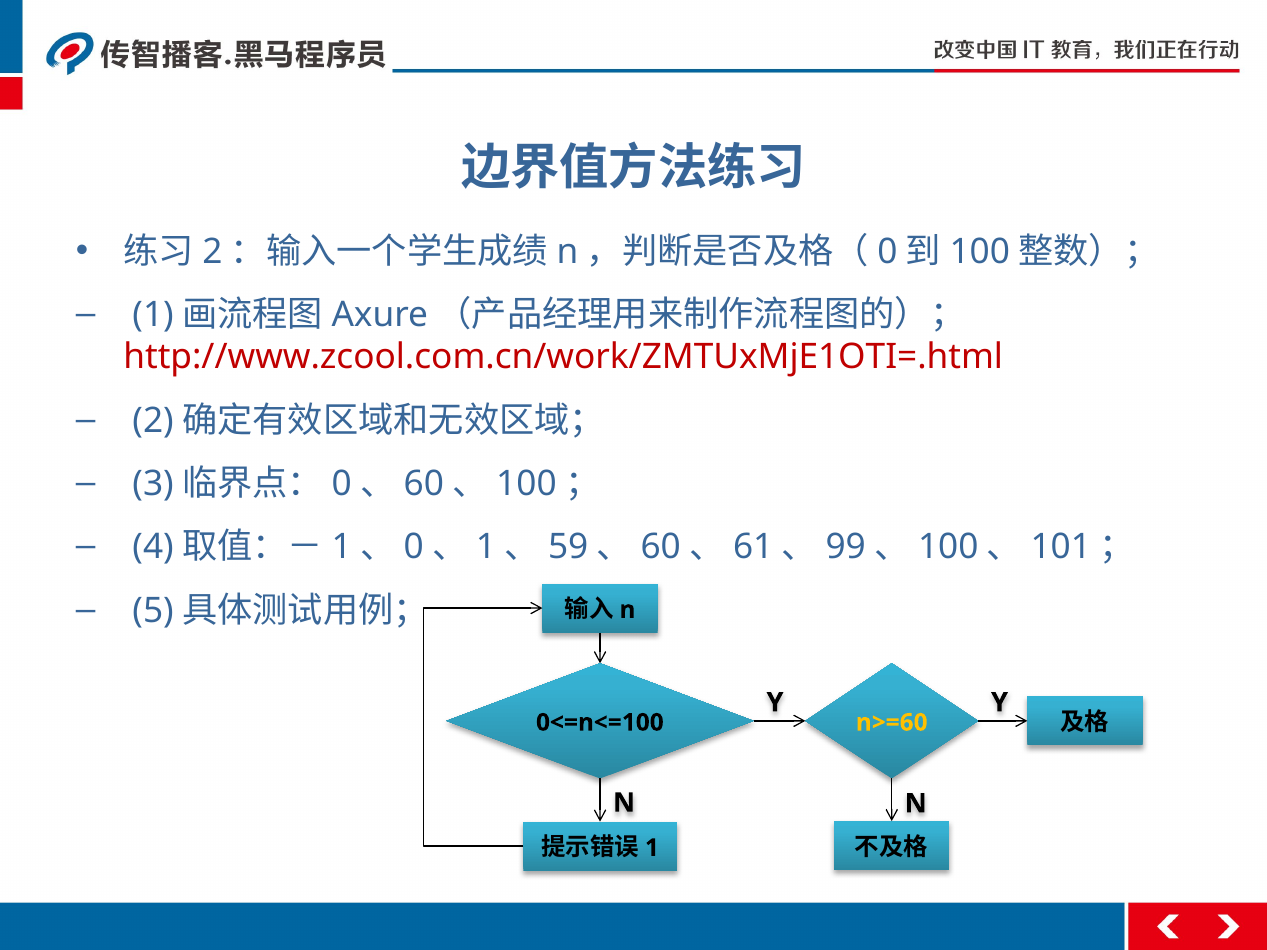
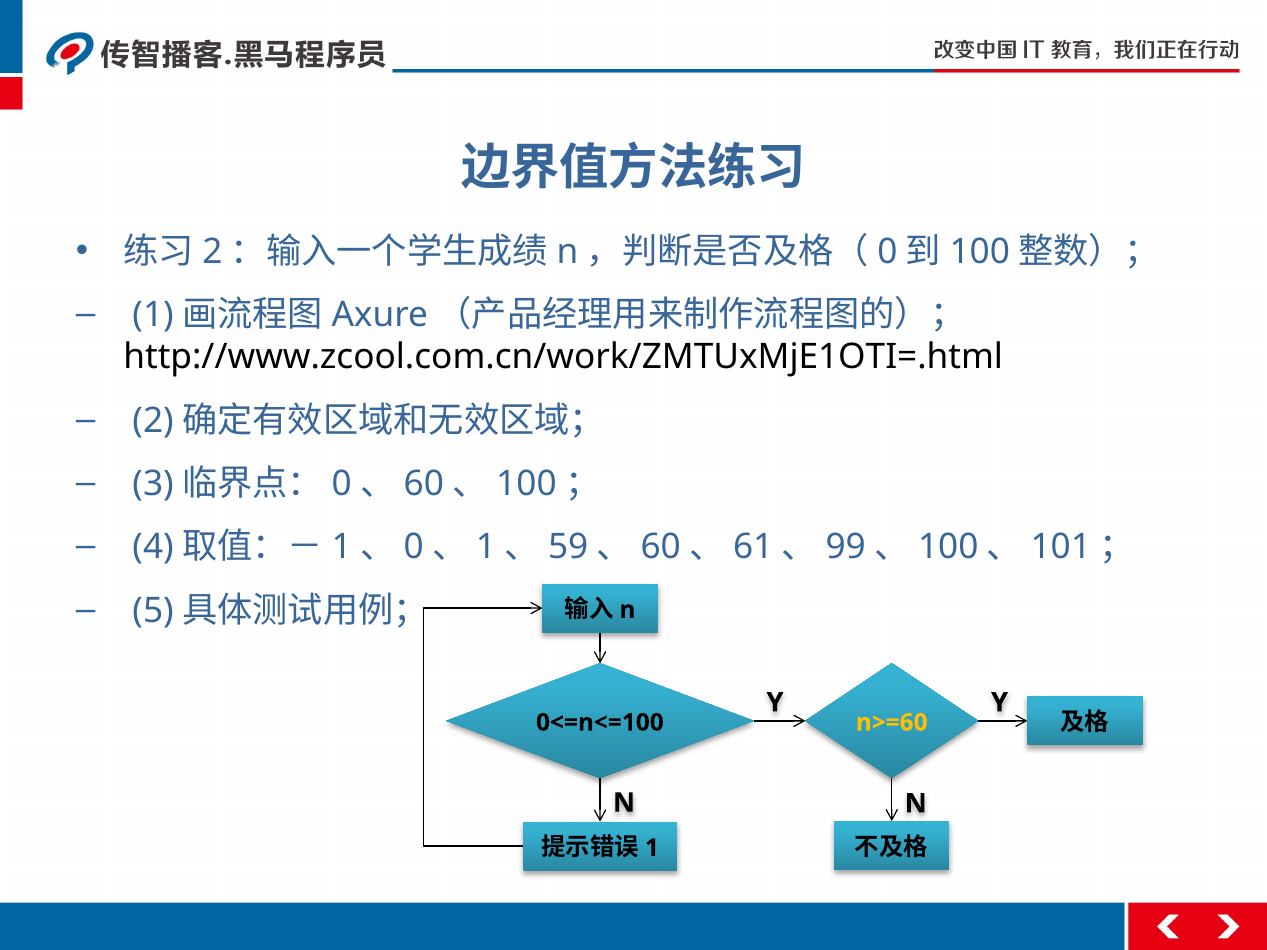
http://www.zcool.com.cn/work/ZMTUxMjE1OTI=.html colour: red -> black (563, 357)
